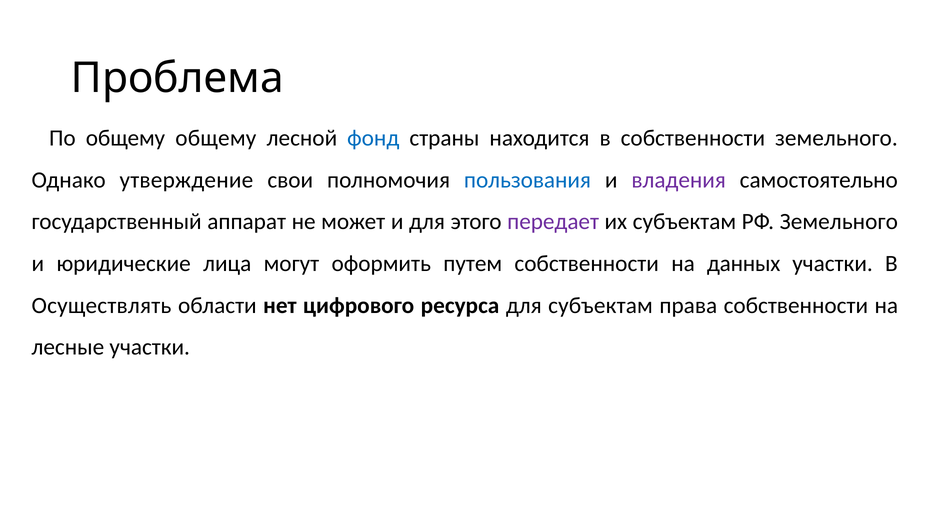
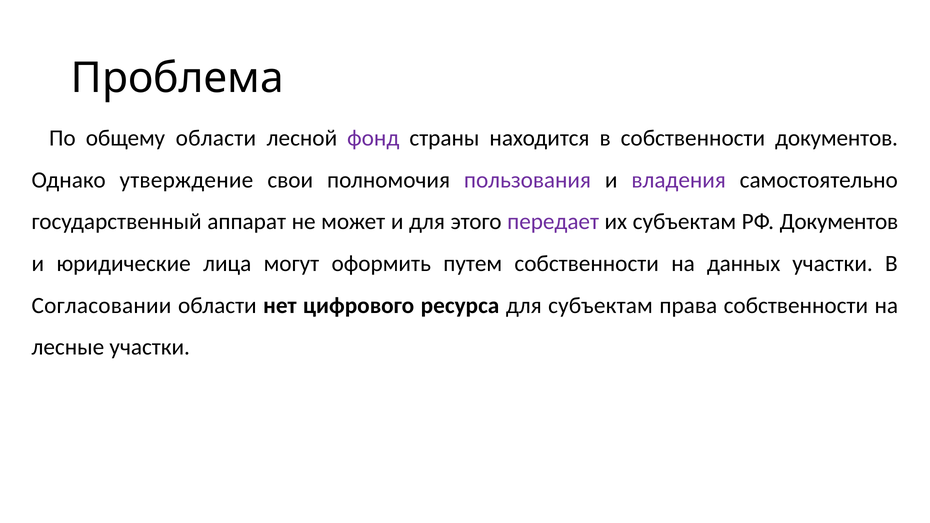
общему общему: общему -> области (216, 138)
фонд colour: blue -> purple (373, 138)
собственности земельного: земельного -> документов (837, 138)
пользования colour: blue -> purple (527, 180)
РФ Земельного: Земельного -> Документов (839, 222)
Осуществлять: Осуществлять -> Согласовании (101, 305)
